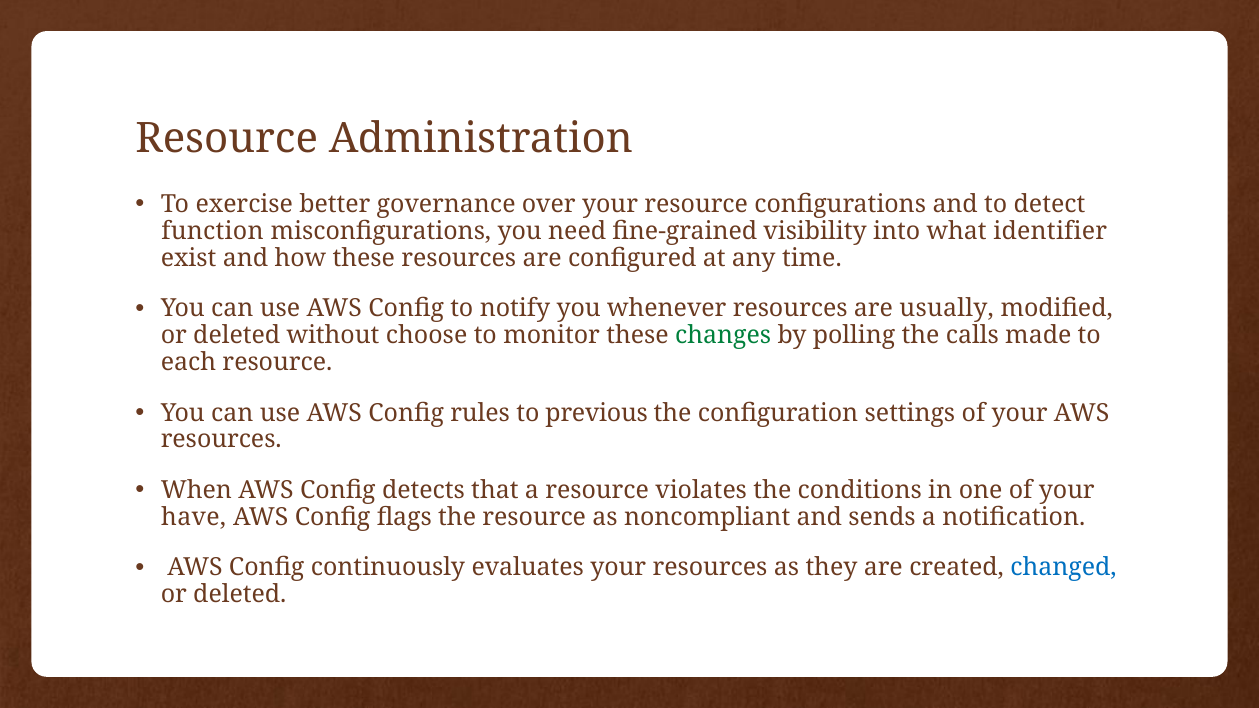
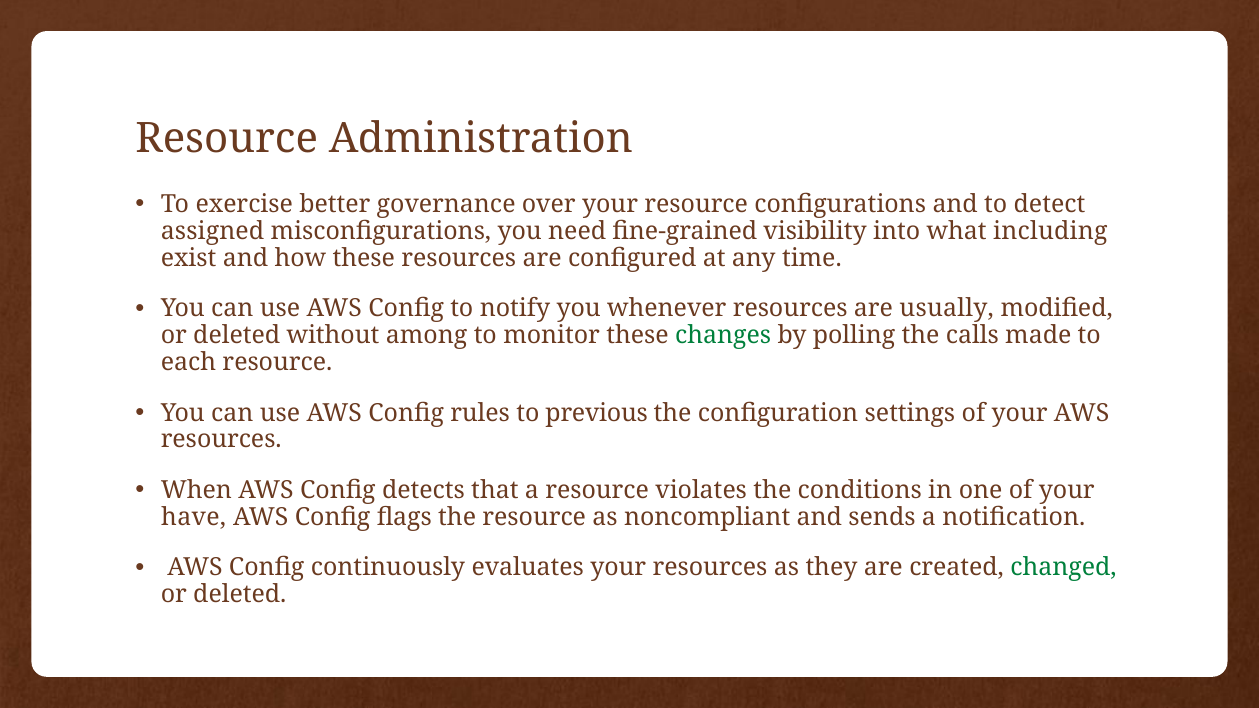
function: function -> assigned (213, 231)
identifier: identifier -> including (1050, 231)
choose: choose -> among (427, 336)
changed colour: blue -> green (1063, 568)
